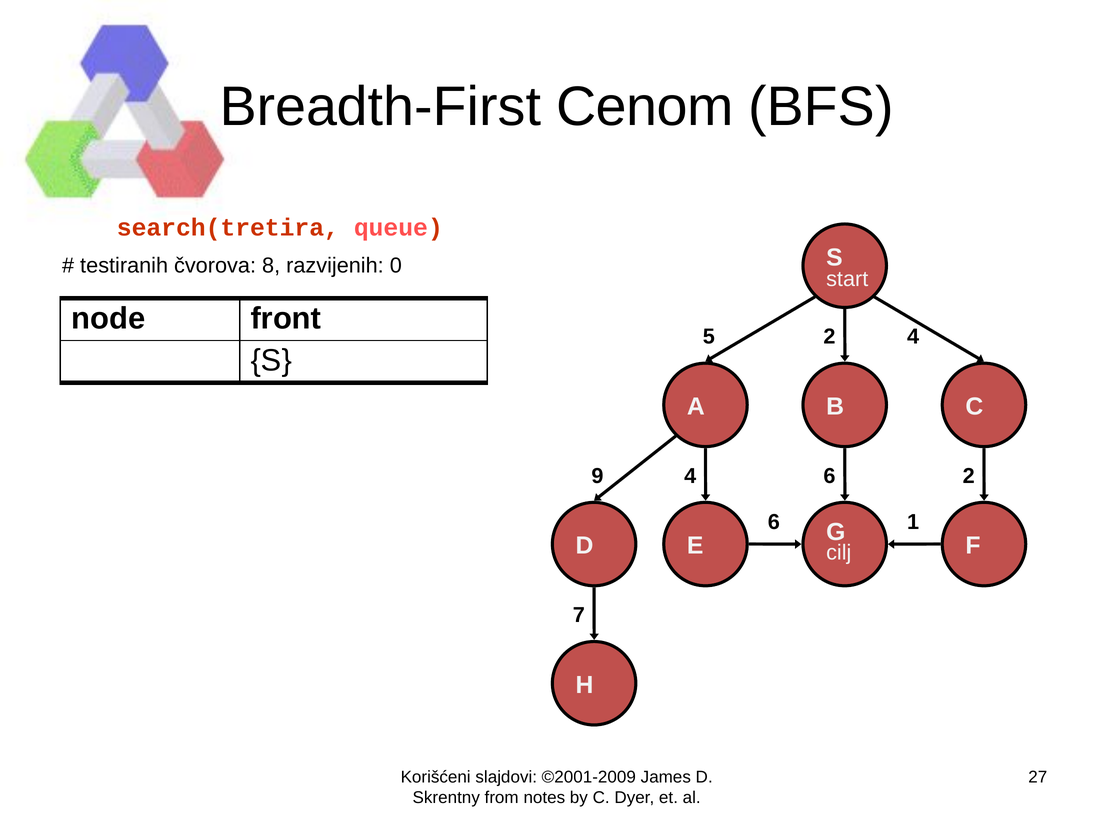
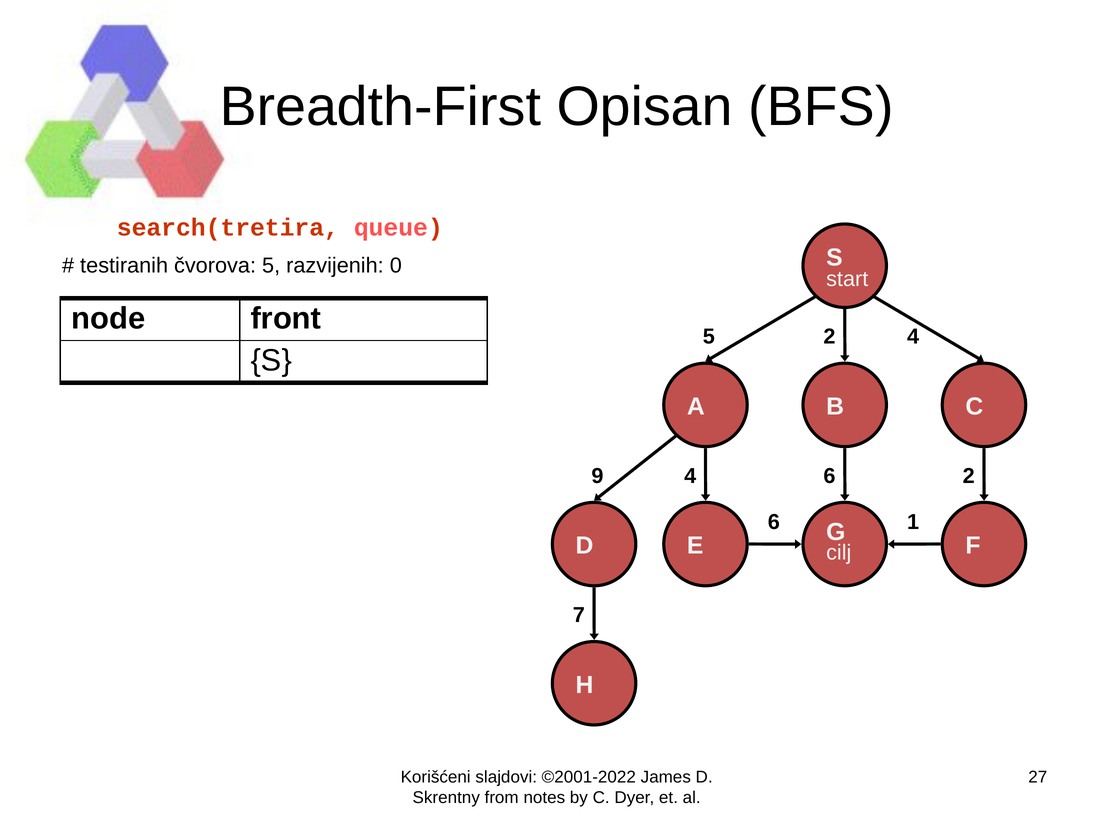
Cenom: Cenom -> Opisan (645, 107)
čvorova 8: 8 -> 5 (271, 266)
©2001-2009: ©2001-2009 -> ©2001-2022 (589, 778)
